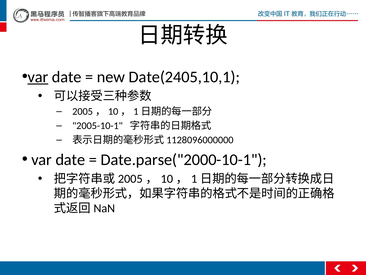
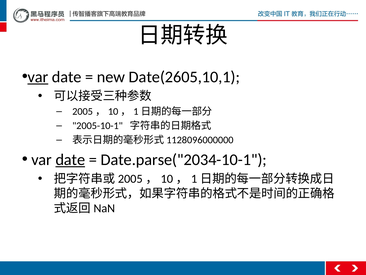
Date(2405,10,1: Date(2405,10,1 -> Date(2605,10,1 (184, 77)
date underline: none -> present (70, 159)
Date.parse("2000-10-1: Date.parse("2000-10-1 -> Date.parse("2034-10-1 (184, 159)
